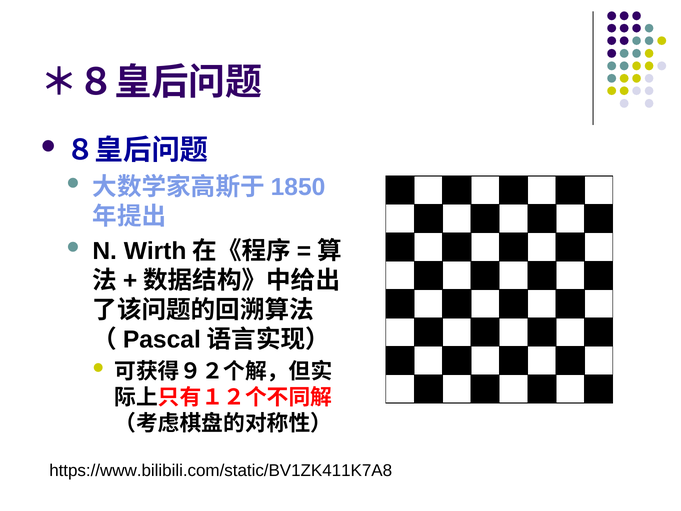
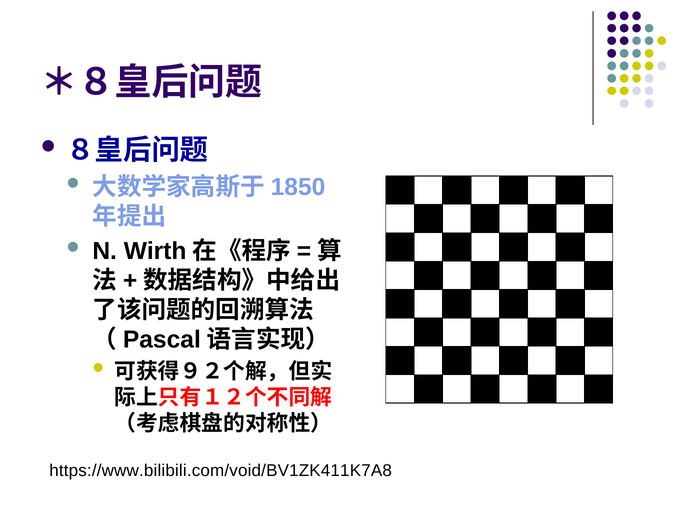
https://www.bilibili.com/static/BV1ZK411K7A8: https://www.bilibili.com/static/BV1ZK411K7A8 -> https://www.bilibili.com/void/BV1ZK411K7A8 (221, 470)
